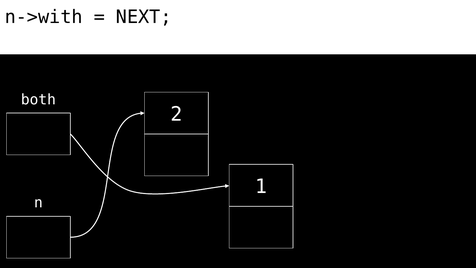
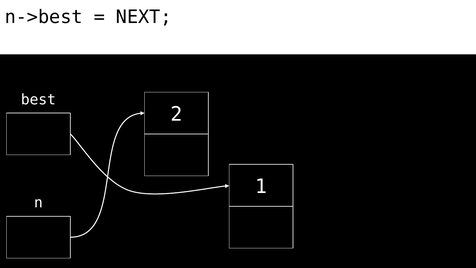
n->with: n->with -> n->best (44, 17)
both: both -> best (38, 100)
